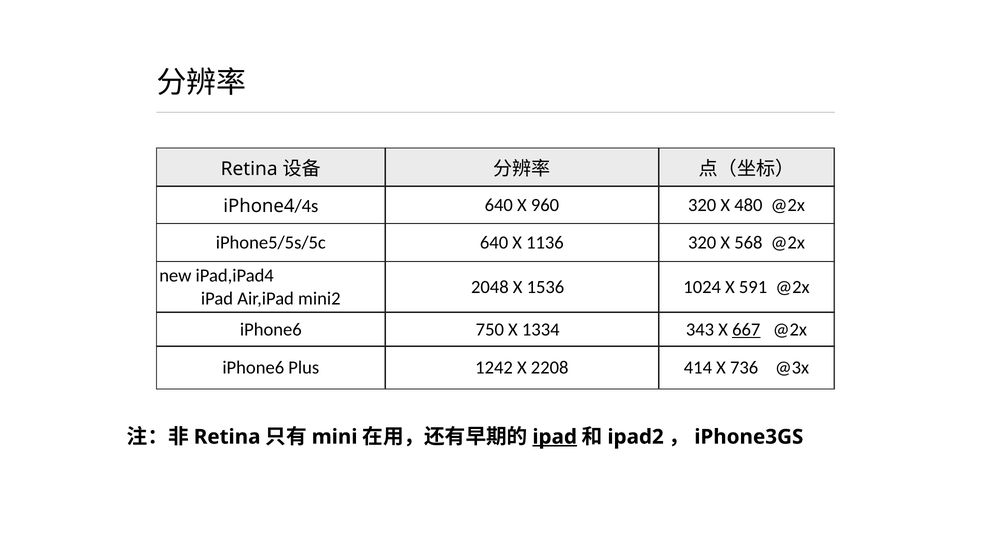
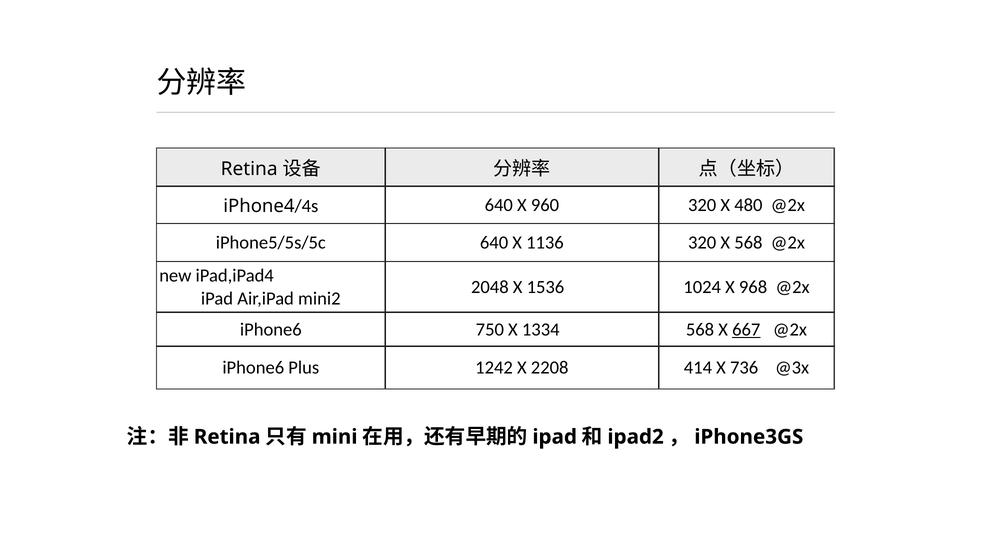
591: 591 -> 968 (753, 287)
1334 343: 343 -> 568 (700, 330)
ipad underline: present -> none (555, 437)
